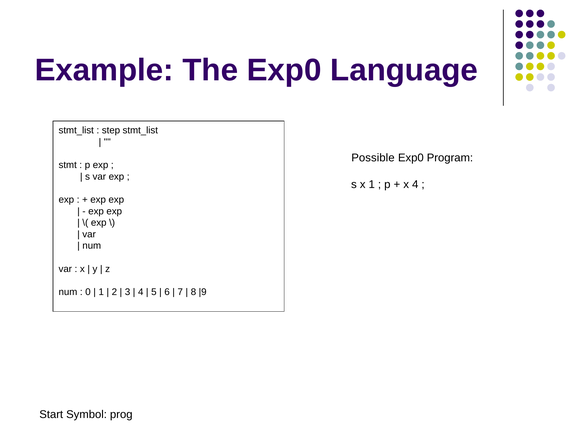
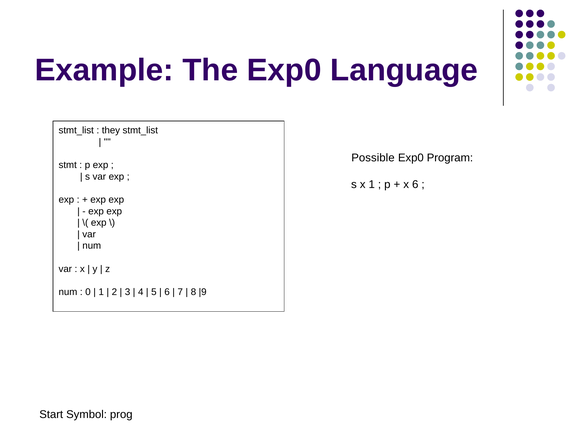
step: step -> they (111, 130)
x 4: 4 -> 6 (415, 185)
